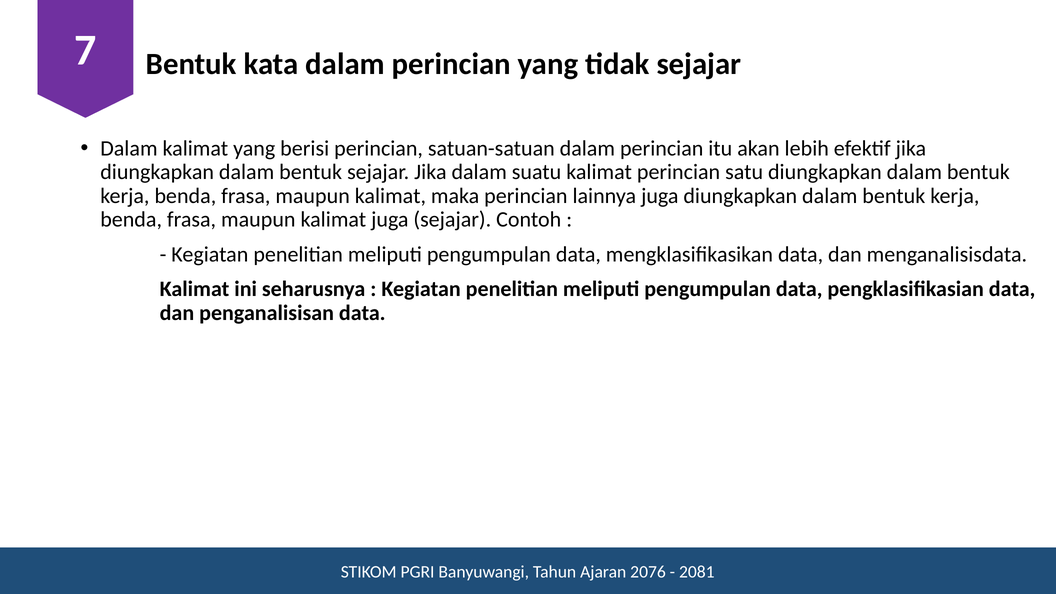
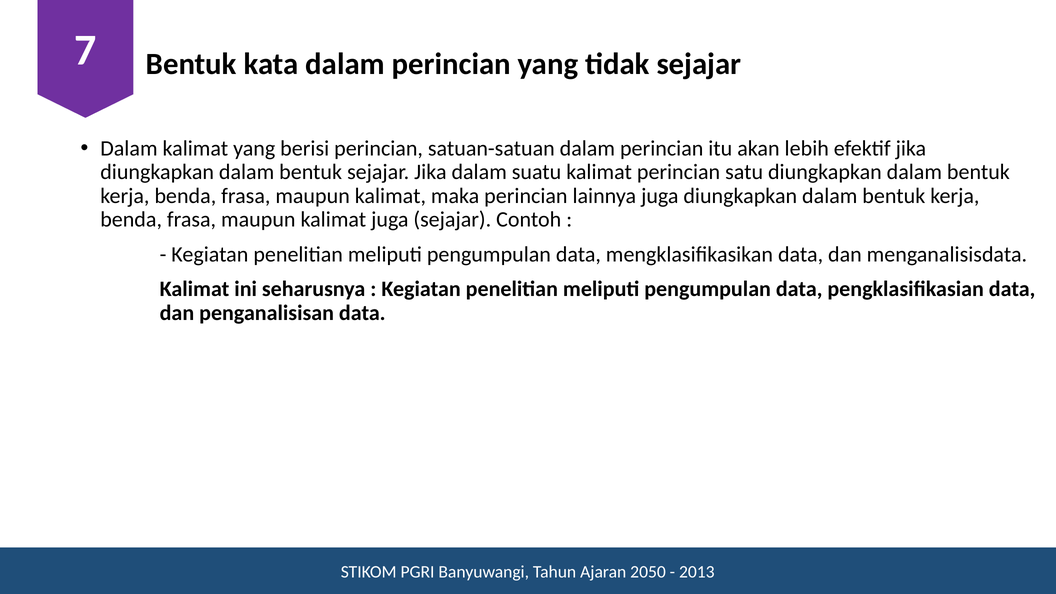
2076: 2076 -> 2050 (648, 572)
2081: 2081 -> 2013 (697, 572)
